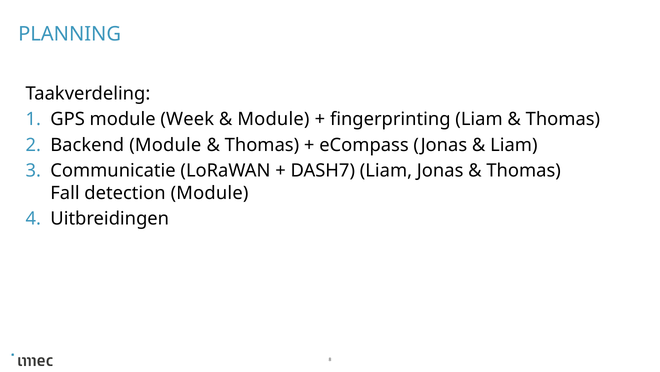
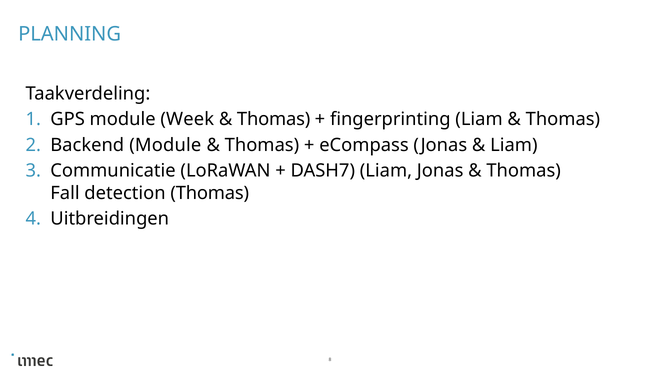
Module: Module -> Thomas (274, 119)
detection Module: Module -> Thomas (210, 193)
